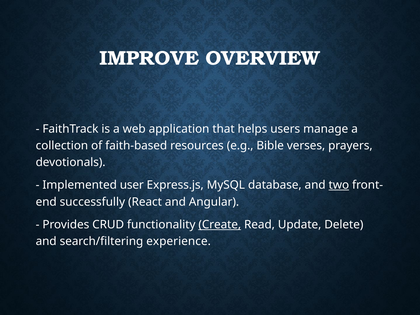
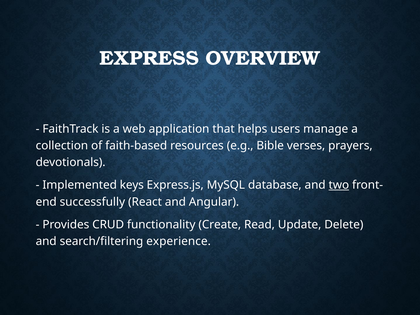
IMPROVE: IMPROVE -> EXPRESS (149, 58)
user: user -> keys (132, 185)
Create underline: present -> none (220, 225)
